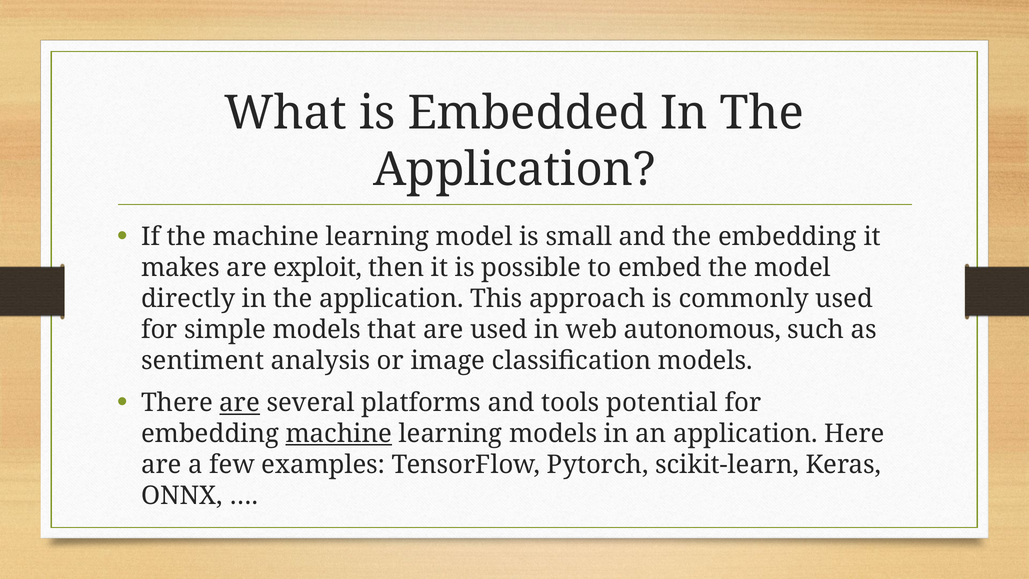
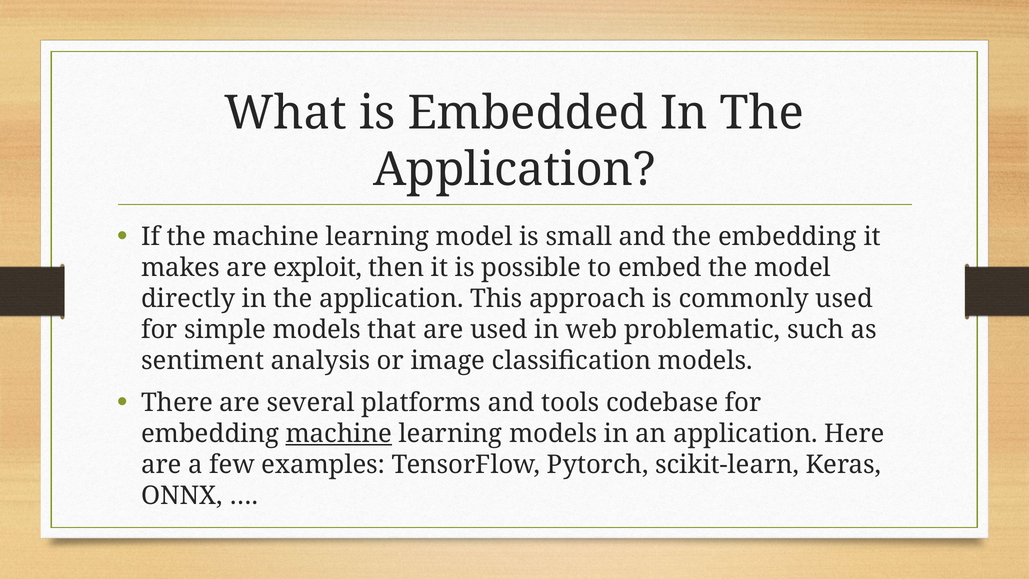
autonomous: autonomous -> problematic (702, 330)
are underline: present -> none (240, 403)
potential: potential -> codebase (662, 403)
